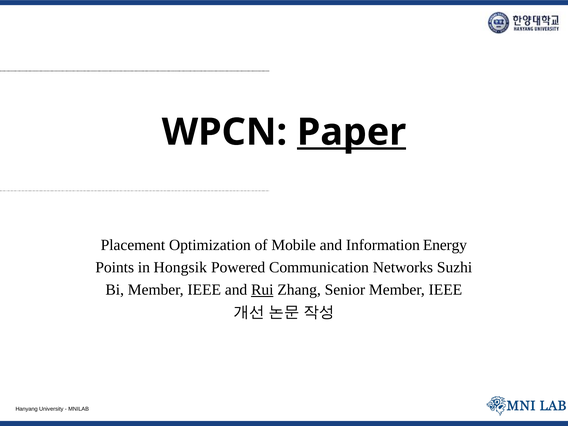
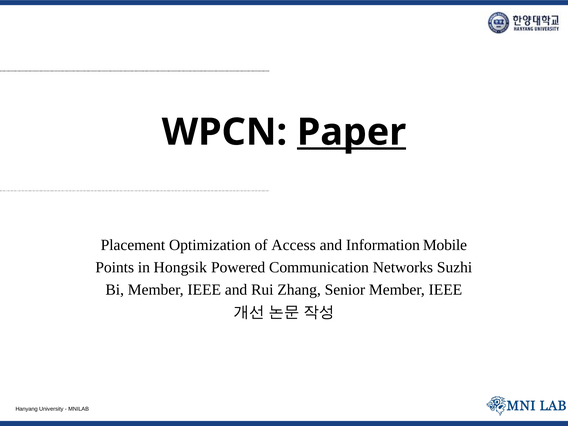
Mobile: Mobile -> Access (294, 245)
Energy: Energy -> Mobile (445, 245)
Rui underline: present -> none (262, 290)
